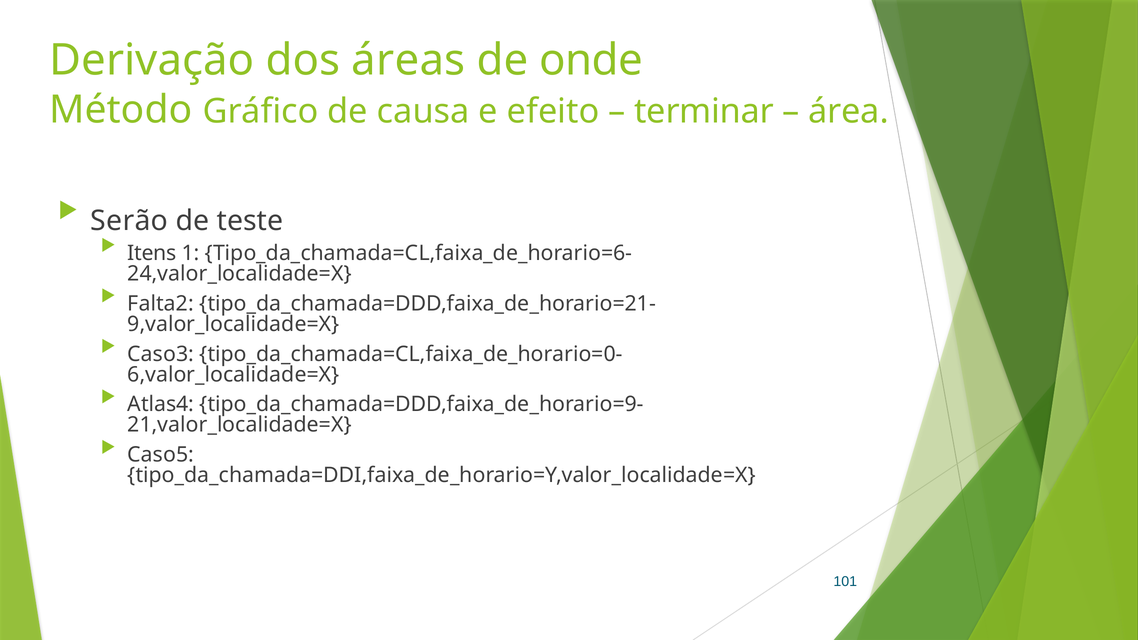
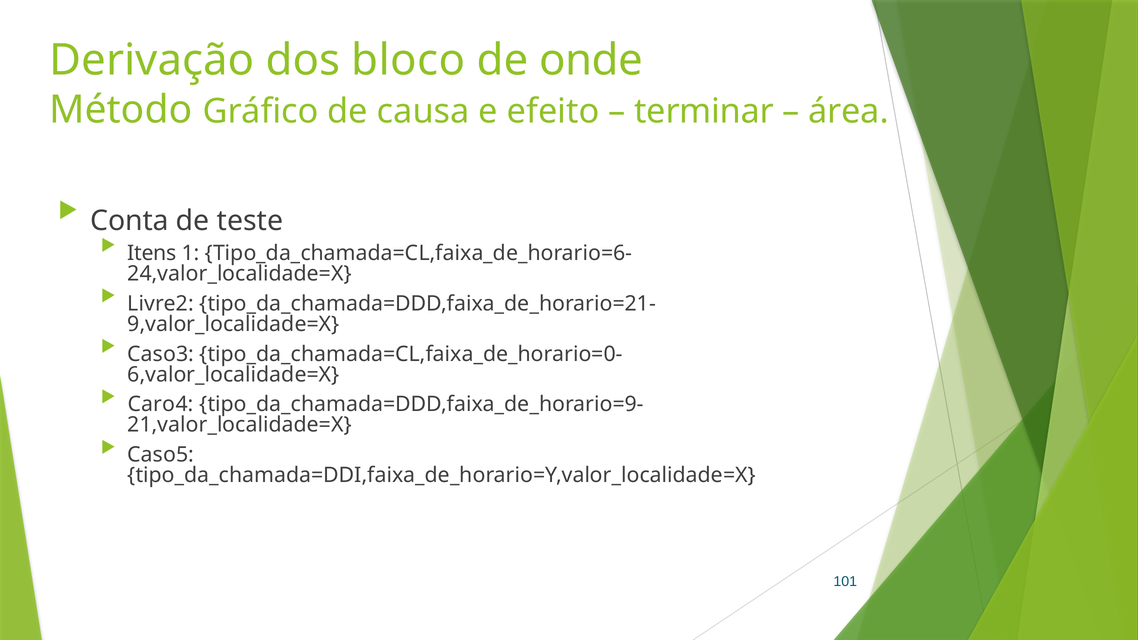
áreas: áreas -> bloco (408, 60)
Serão: Serão -> Conta (129, 221)
Falta2: Falta2 -> Livre2 (161, 304)
Atlas4: Atlas4 -> Caro4 (161, 405)
